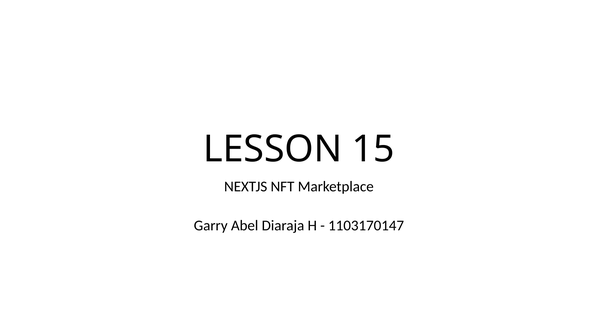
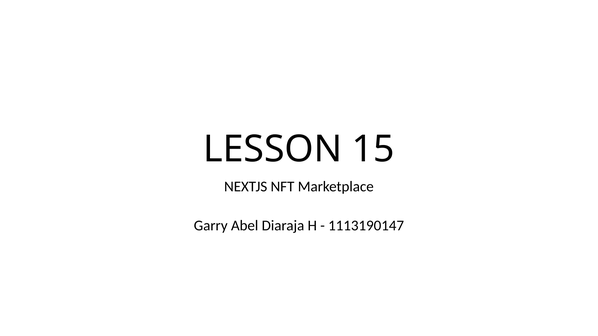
1103170147: 1103170147 -> 1113190147 (366, 226)
